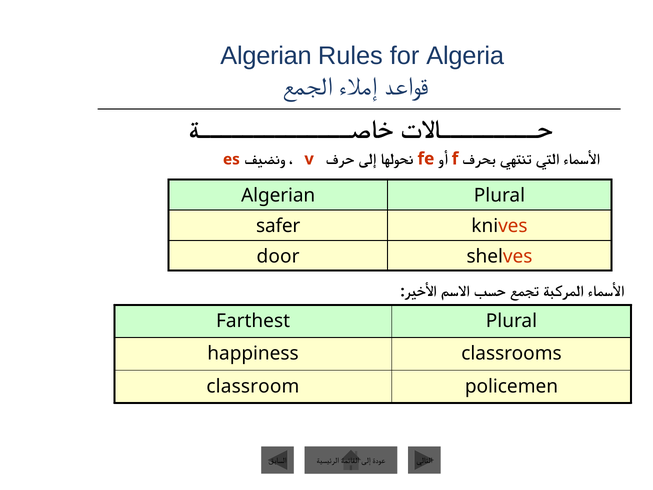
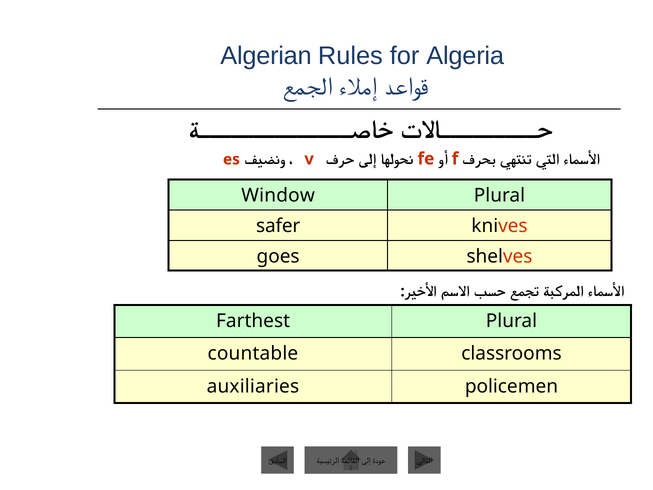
Algerian: Algerian -> Window (278, 196)
door: door -> goes (278, 256)
happiness: happiness -> countable (253, 353)
classroom: classroom -> auxiliaries (253, 386)
